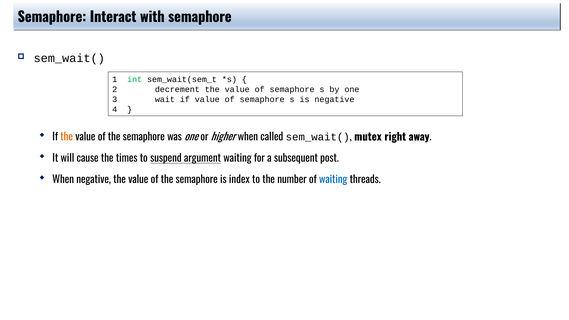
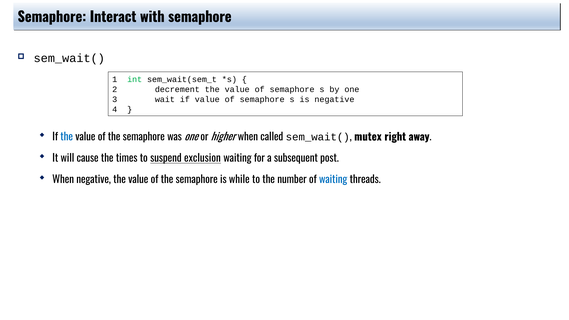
the colour: orange -> blue (67, 137)
argument: argument -> exclusion (202, 158)
index: index -> while (239, 180)
